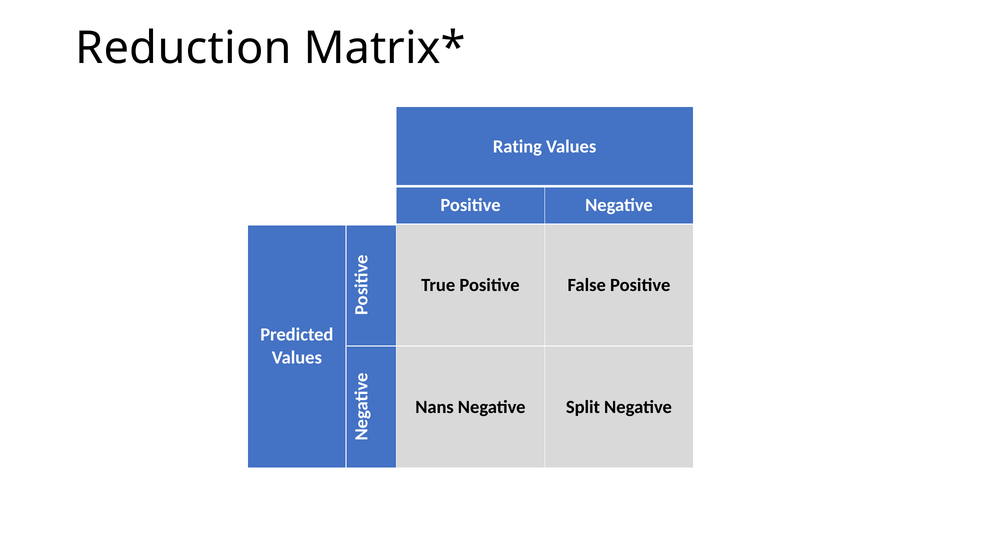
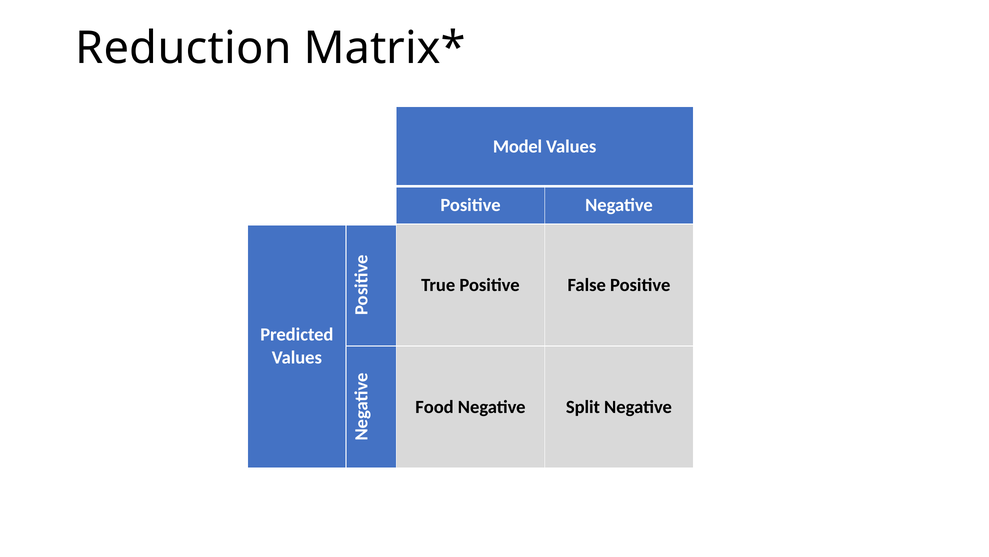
Rating: Rating -> Model (518, 146)
Nans: Nans -> Food (434, 407)
